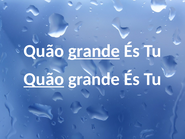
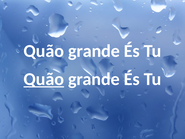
grande underline: present -> none (94, 51)
